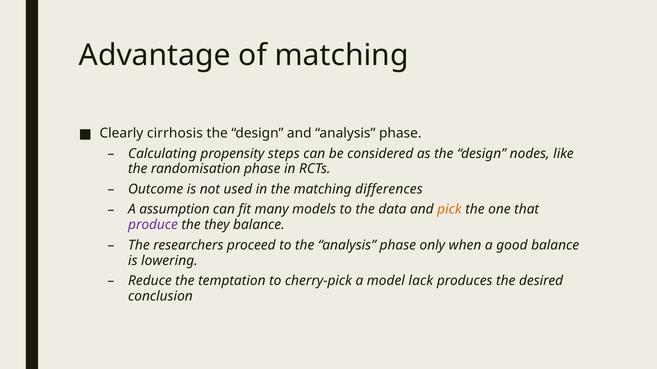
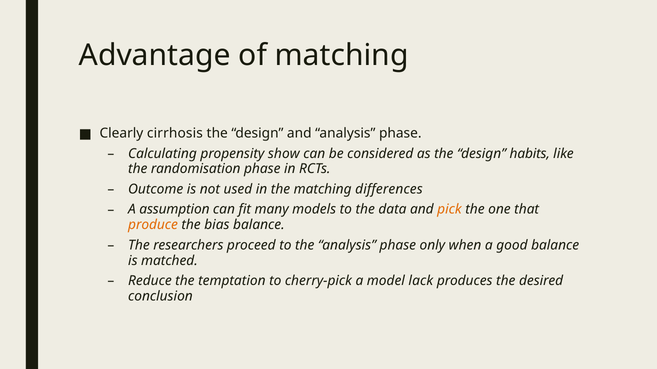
steps: steps -> show (284, 154)
nodes: nodes -> habits (530, 154)
produce colour: purple -> orange (153, 225)
they: they -> bias (217, 225)
lowering: lowering -> matched (169, 261)
